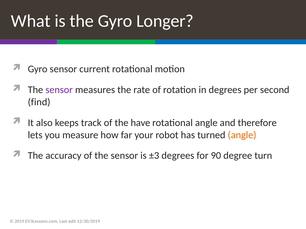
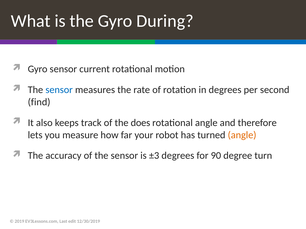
Longer: Longer -> During (165, 21)
sensor colour: purple -> blue (59, 90)
have: have -> does (140, 123)
